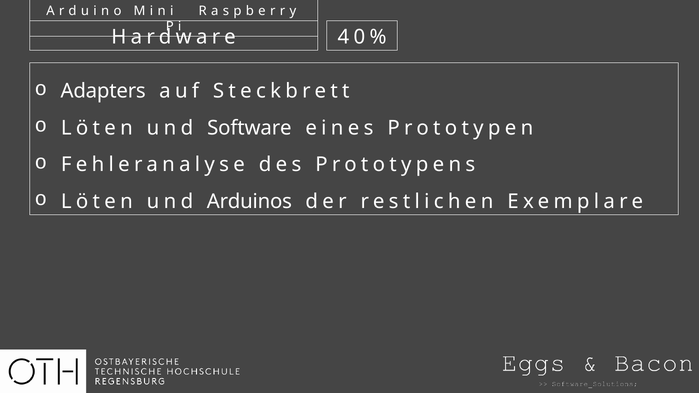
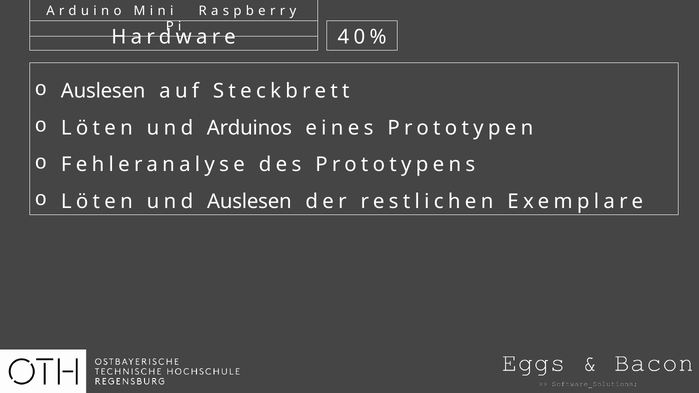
Adapters: Adapters -> Auslesen (103, 91)
Software: Software -> Arduinos (249, 128)
und Arduinos: Arduinos -> Auslesen (249, 201)
